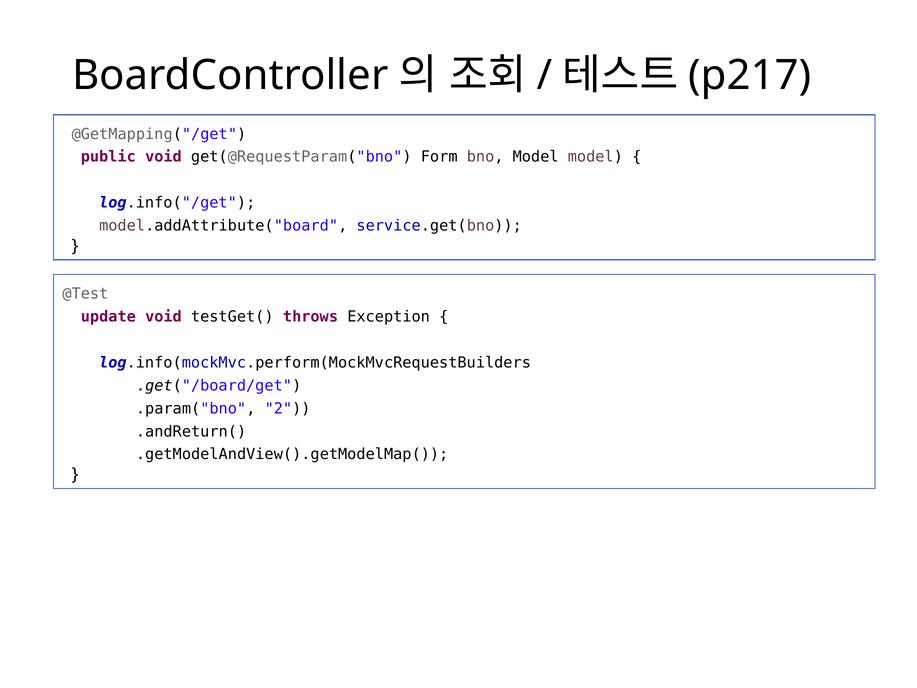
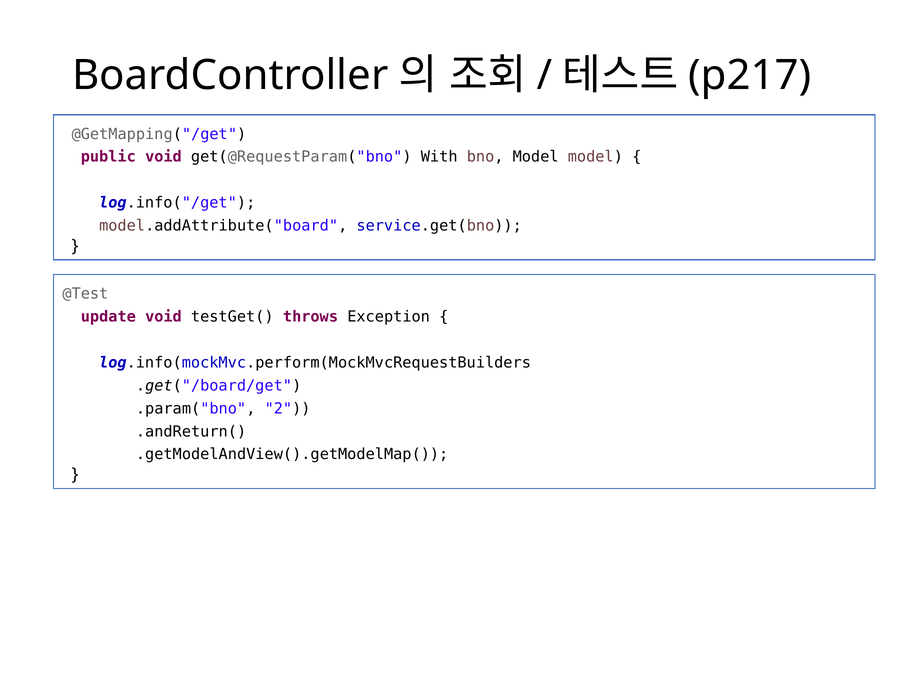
Form: Form -> With (439, 157)
